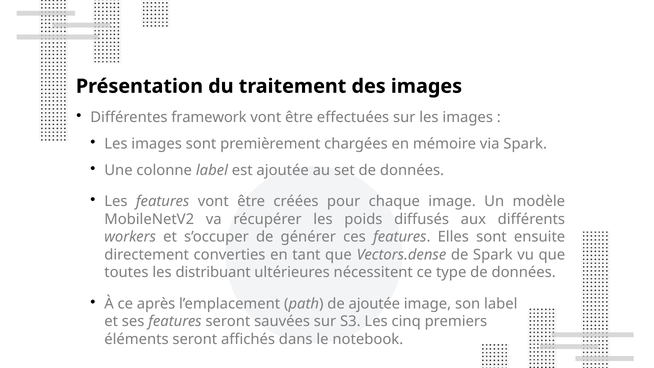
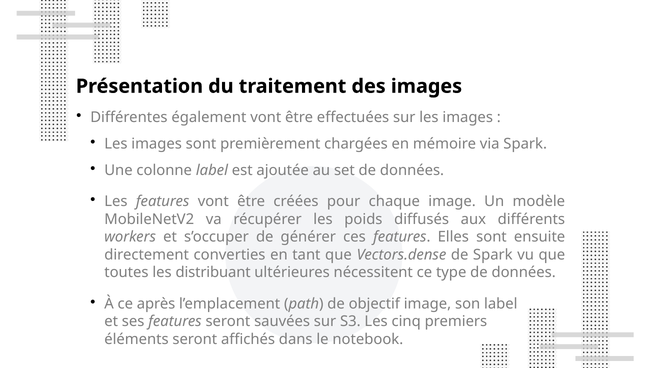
framework: framework -> également (209, 117)
de ajoutée: ajoutée -> objectif (374, 304)
